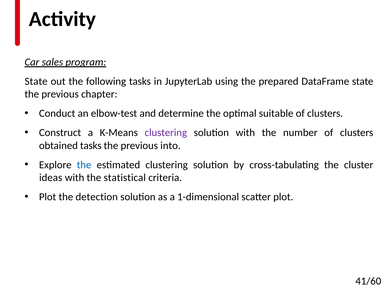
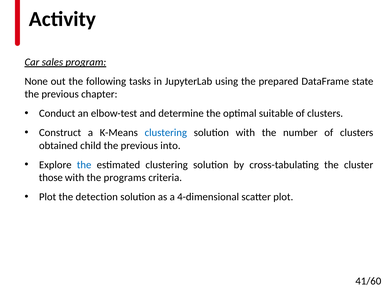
State: State -> None (36, 81)
clustering colour: purple -> blue (166, 133)
obtained tasks: tasks -> child (91, 145)
ideas: ideas -> those (51, 178)
statistical: statistical -> programs (125, 178)
1-dimensional: 1-dimensional -> 4-dimensional (208, 197)
